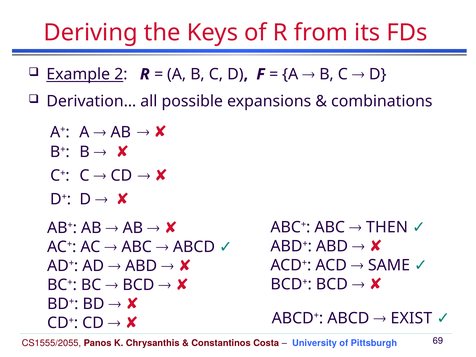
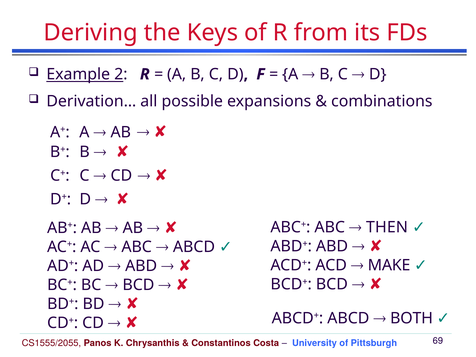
SAME: SAME -> MAKE (389, 265)
EXIST: EXIST -> BOTH (412, 318)
